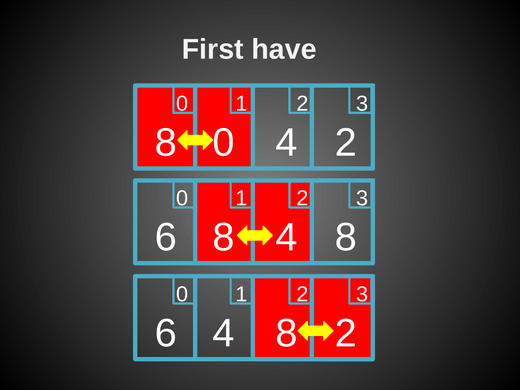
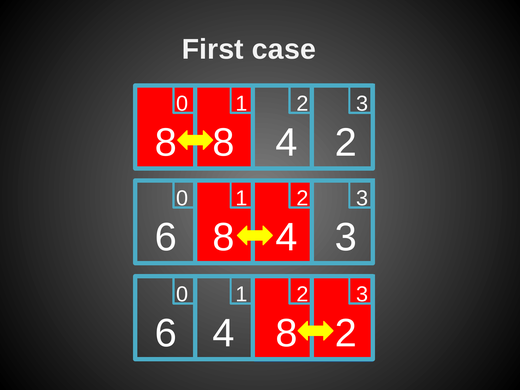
have: have -> case (284, 50)
8 0: 0 -> 8 (223, 143)
8 8: 8 -> 3 (346, 238)
